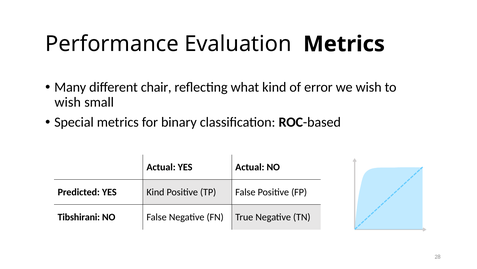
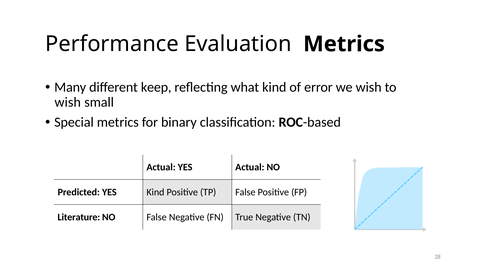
chair: chair -> keep (156, 87)
Tibshirani: Tibshirani -> Literature (79, 217)
